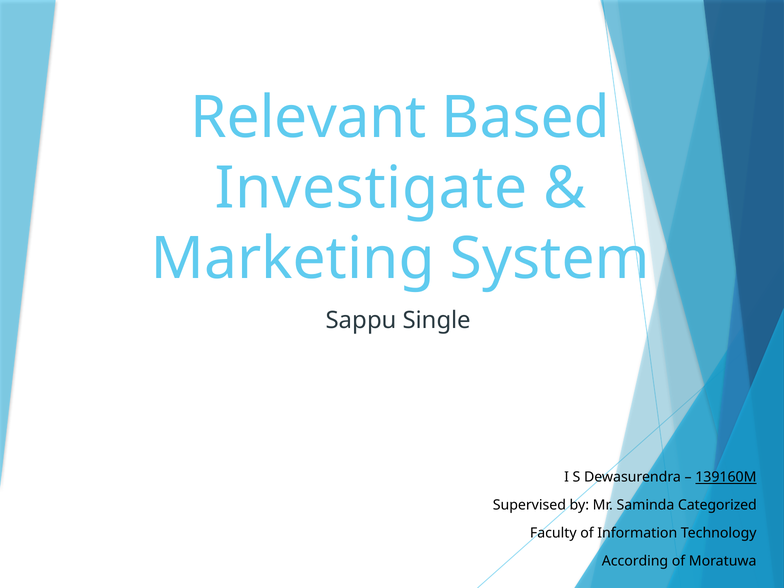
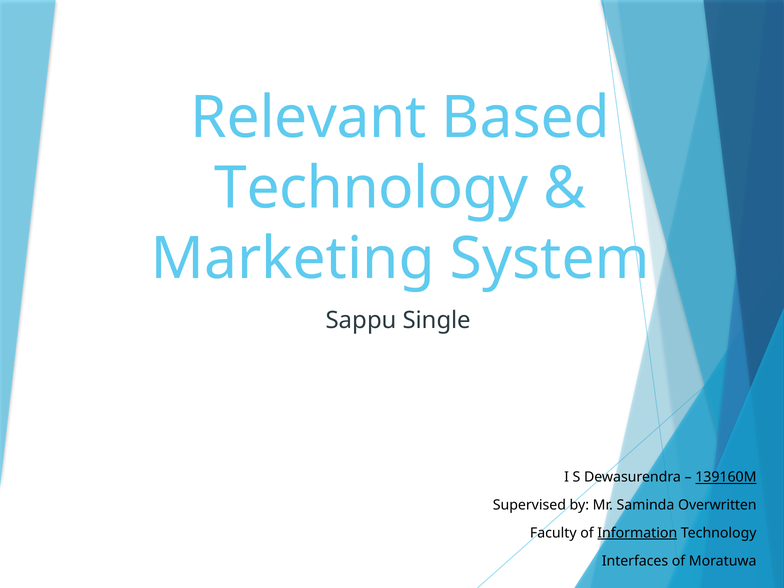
Investigate: Investigate -> Technology (371, 188)
Categorized: Categorized -> Overwritten (717, 505)
Information underline: none -> present (637, 533)
According: According -> Interfaces (635, 561)
